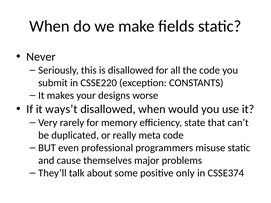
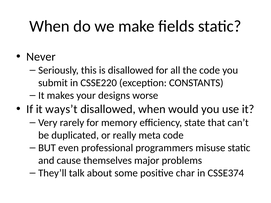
only: only -> char (185, 173)
